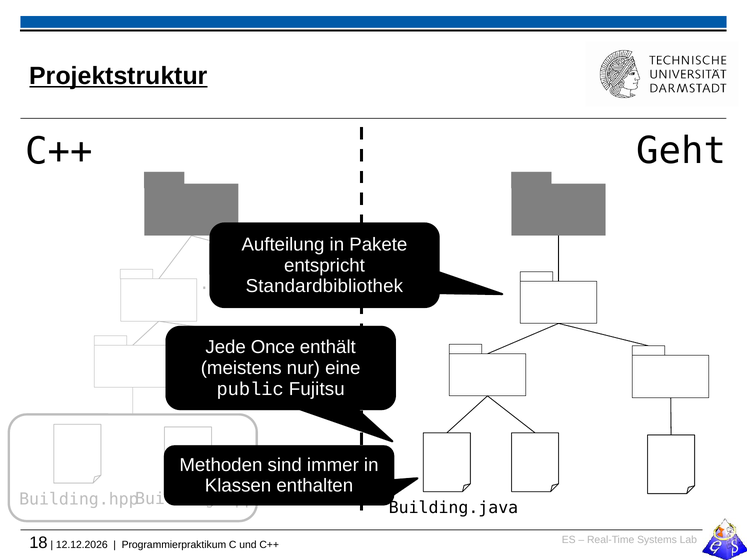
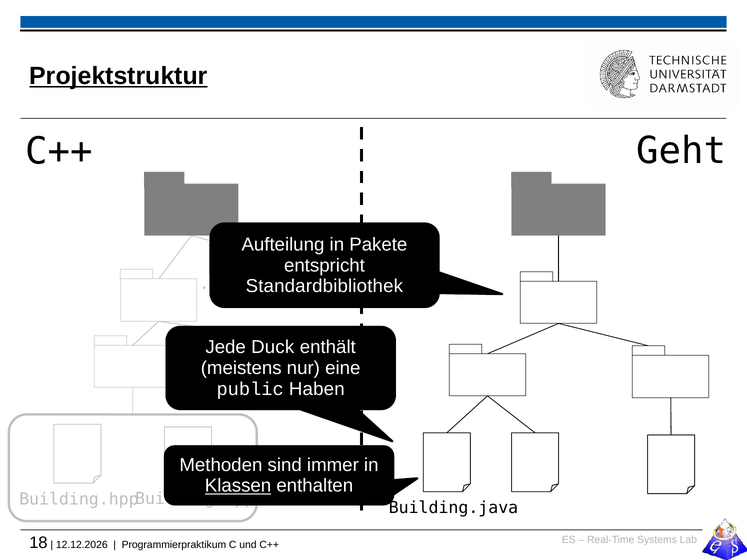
Once: Once -> Duck (273, 347)
Fujitsu: Fujitsu -> Haben (317, 389)
Klassen underline: none -> present (238, 486)
